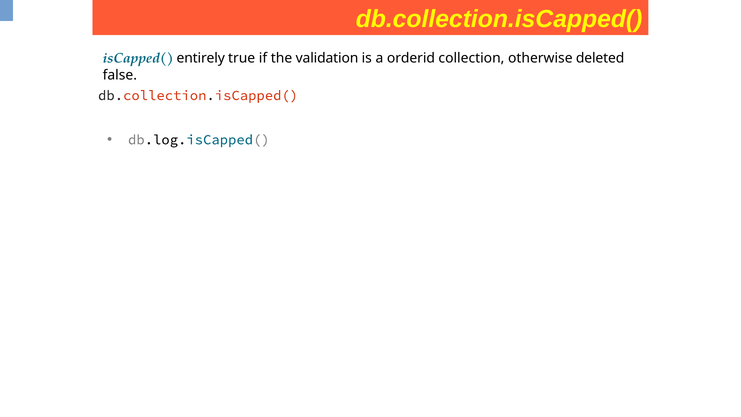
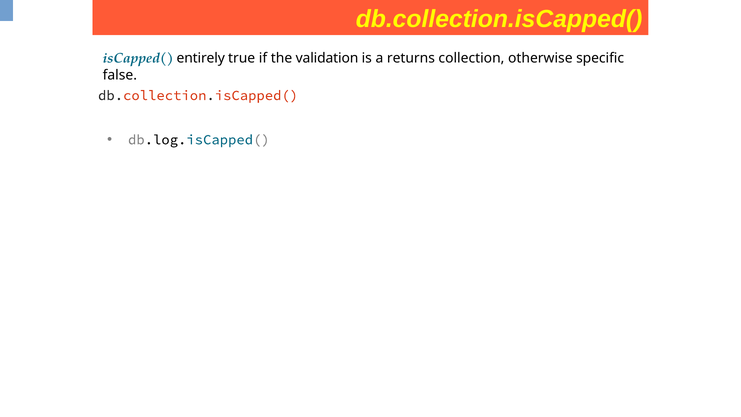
orderid: orderid -> returns (411, 58)
deleted: deleted -> specific (600, 58)
